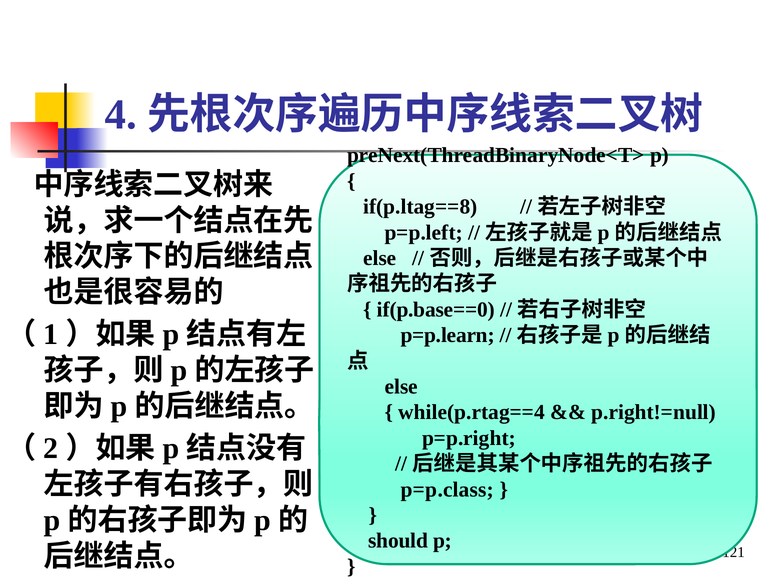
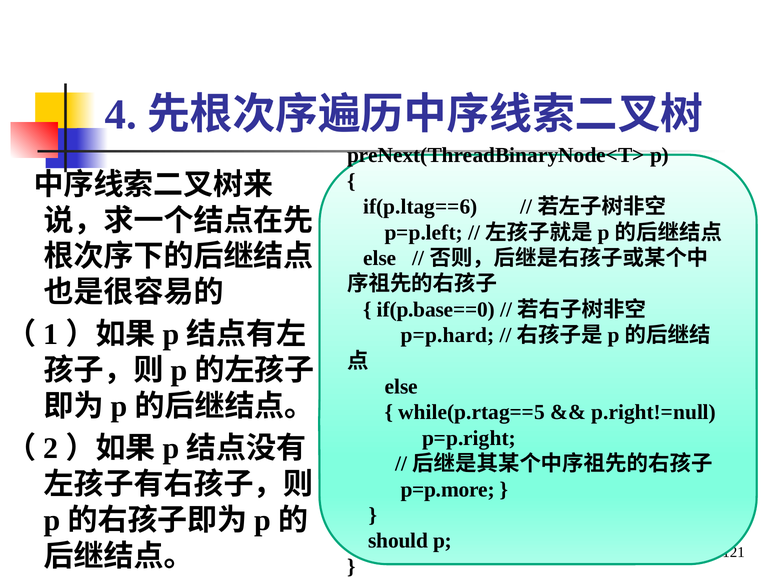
if(p.ltag==8: if(p.ltag==8 -> if(p.ltag==6 (420, 207)
p=p.learn: p=p.learn -> p=p.hard (448, 335)
while(p.rtag==4: while(p.rtag==4 -> while(p.rtag==5 (472, 413)
p=p.class: p=p.class -> p=p.more (448, 490)
